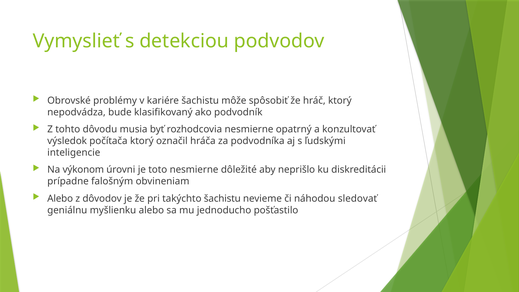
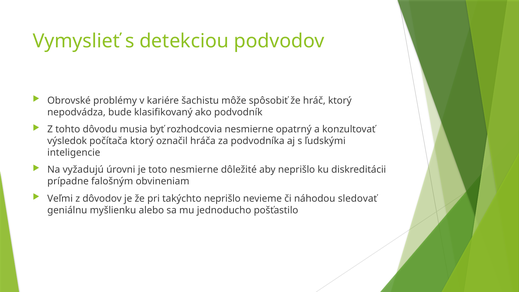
výkonom: výkonom -> vyžadujú (83, 170)
Alebo: Alebo -> Veľmi (60, 198)
takýchto šachistu: šachistu -> neprišlo (222, 198)
